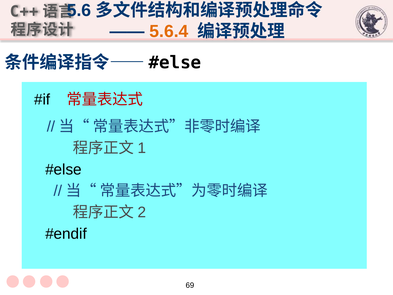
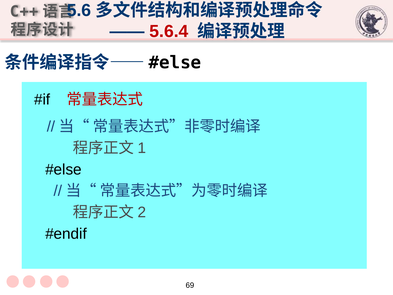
5.6.4 colour: orange -> red (169, 31)
